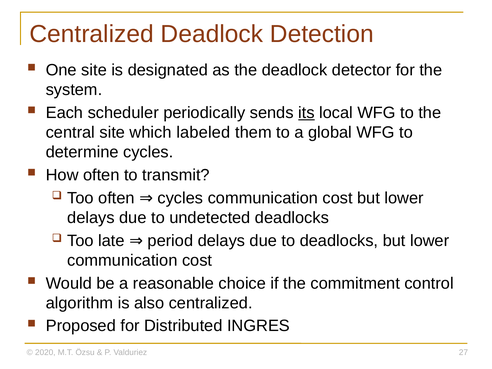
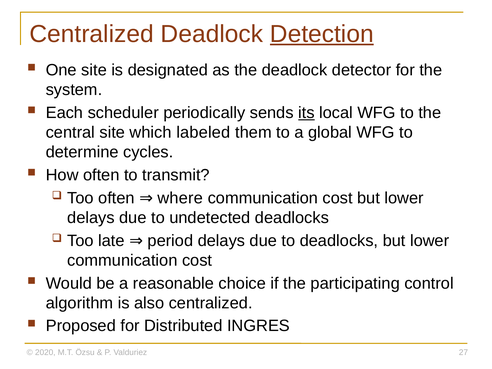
Detection underline: none -> present (322, 34)
often cycles: cycles -> where (180, 198)
commitment: commitment -> participating (355, 283)
